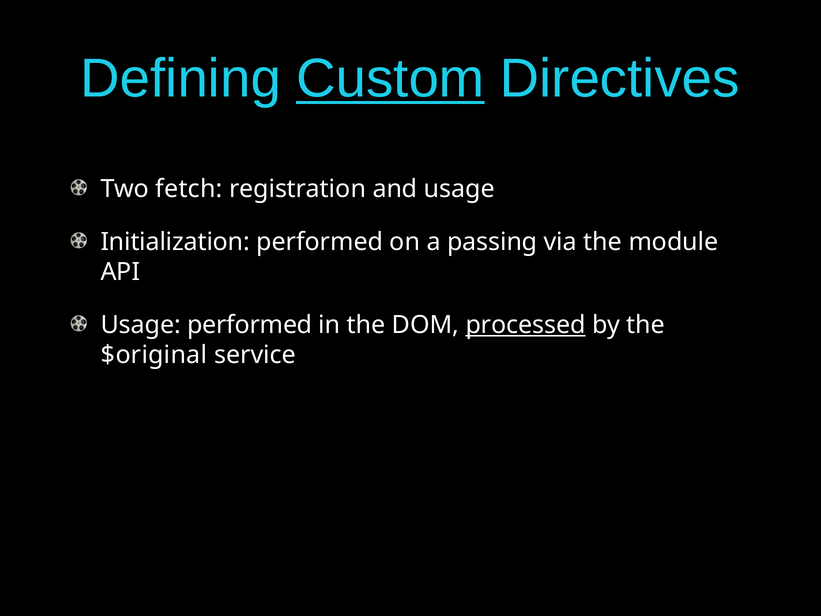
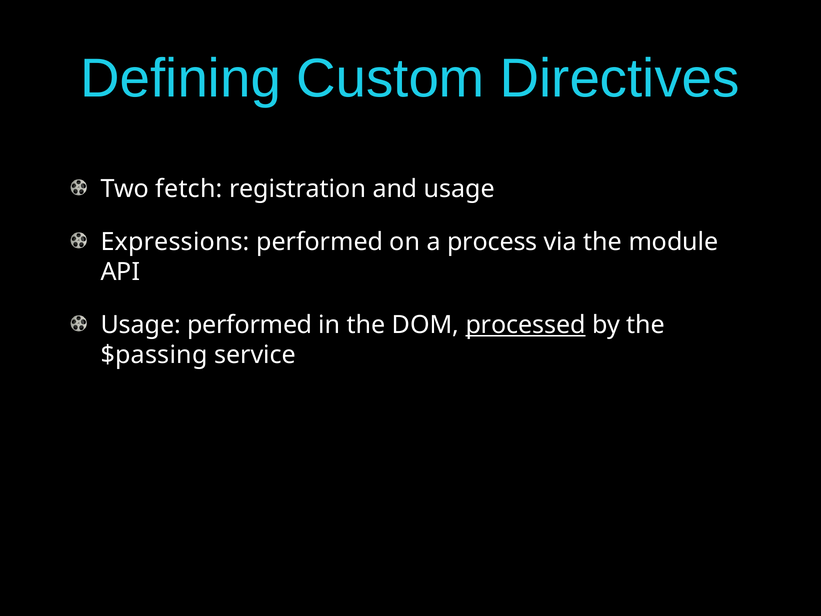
Custom underline: present -> none (390, 79)
Initialization: Initialization -> Expressions (175, 242)
passing: passing -> process (492, 242)
$original: $original -> $passing (154, 355)
